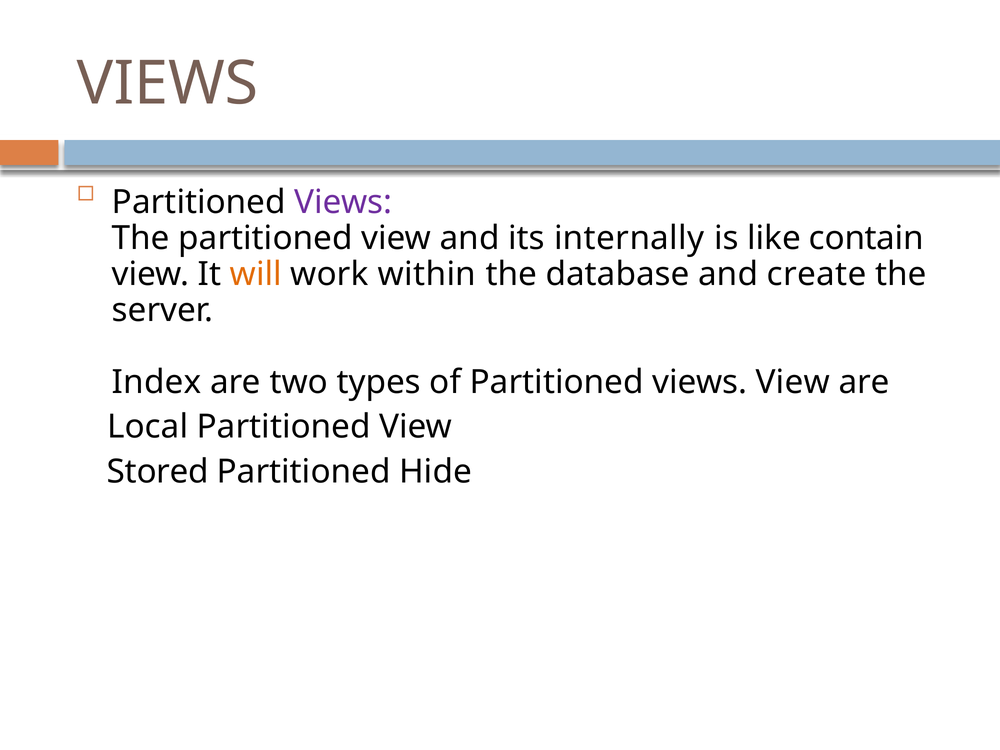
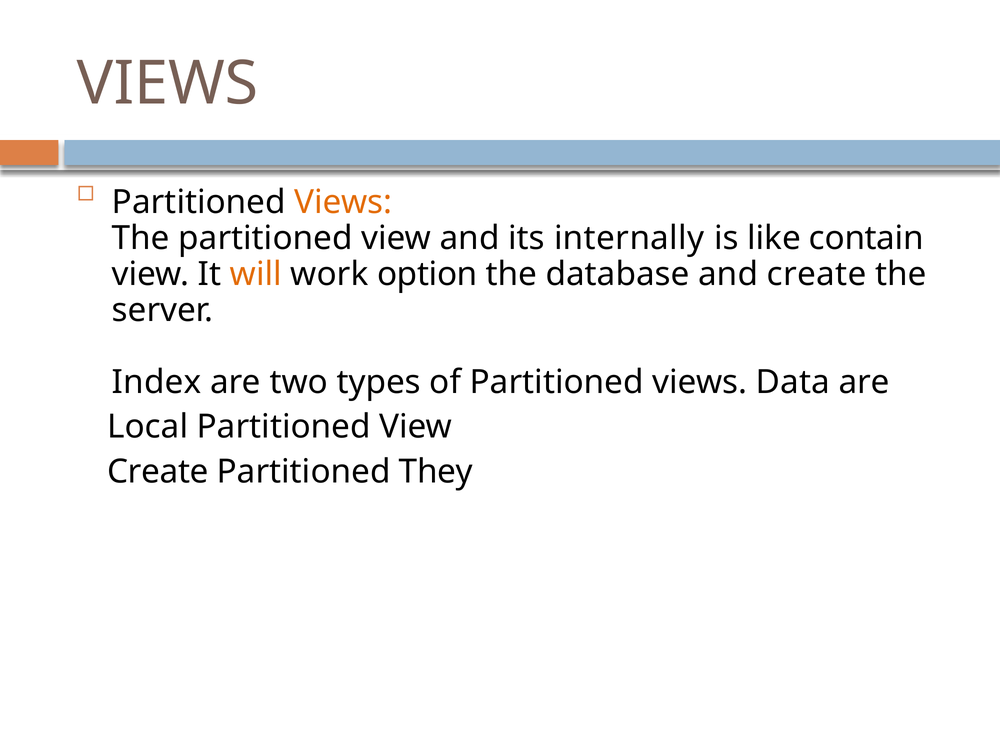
Views colour: purple -> orange (343, 202)
within: within -> option (427, 274)
views View: View -> Data (793, 382)
Stored: Stored -> Create (158, 472)
Hide: Hide -> They (436, 472)
